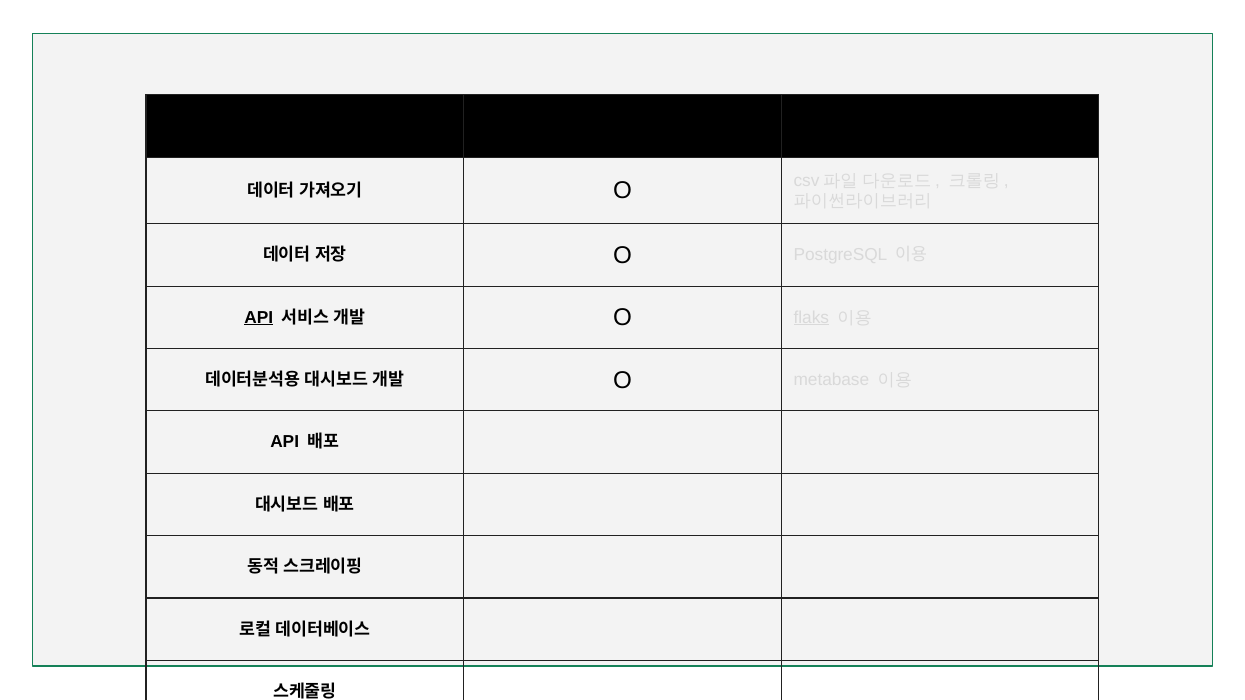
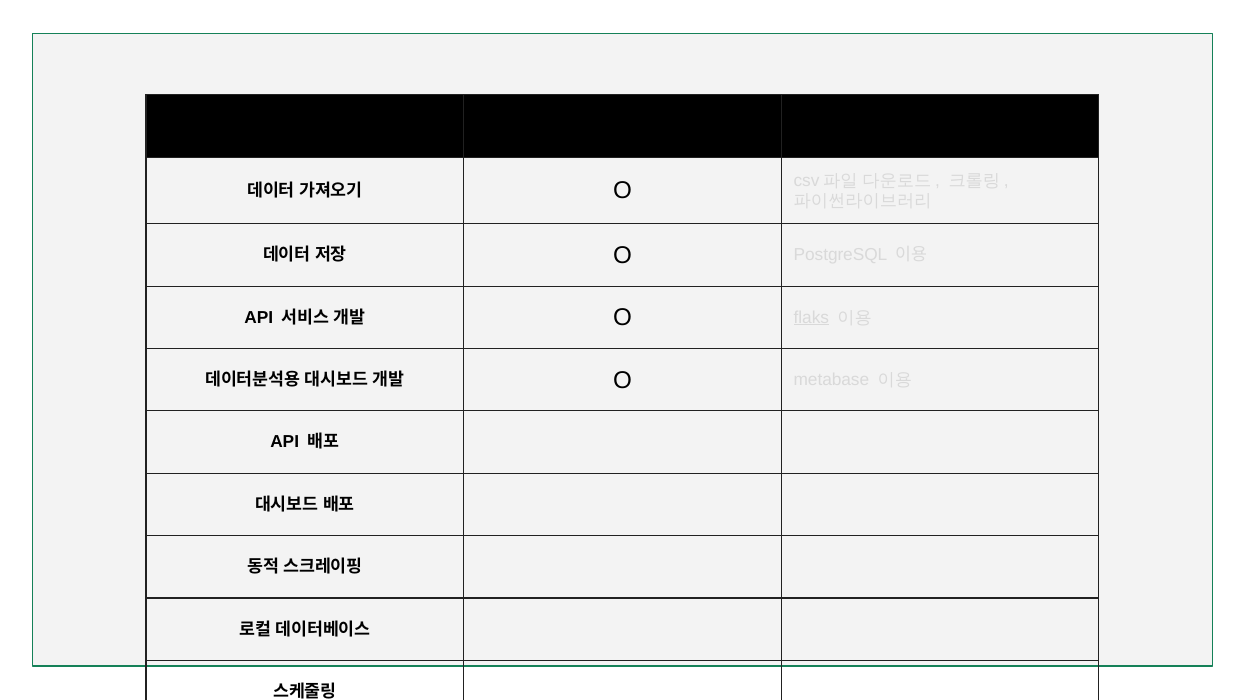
API underline: present -> none (259, 318)
